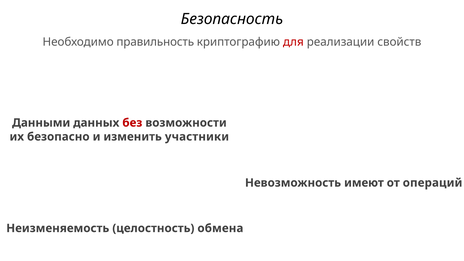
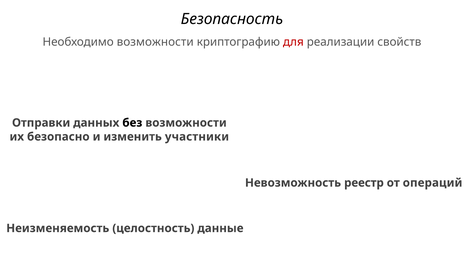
Необходимо правильность: правильность -> возможности (155, 42)
Данными: Данными -> Отправки (41, 123)
без colour: red -> black (132, 123)
имеют: имеют -> реестр (364, 183)
обмена: обмена -> данные (220, 228)
